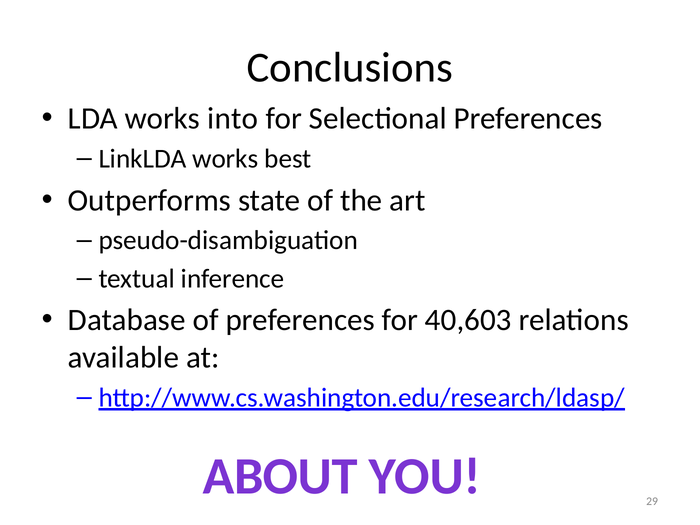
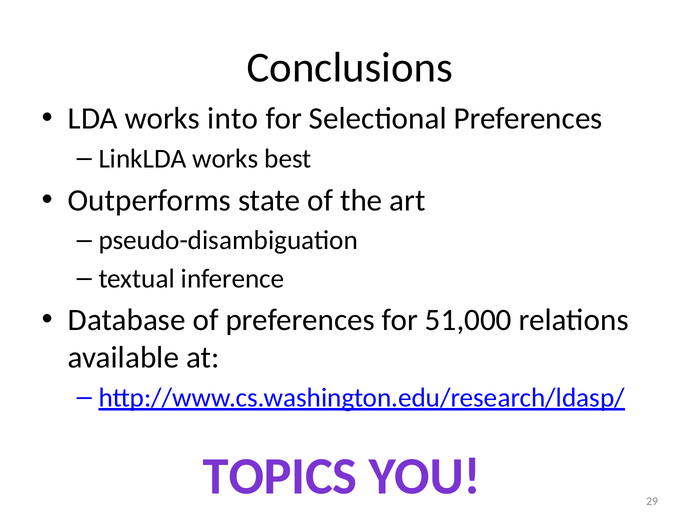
40,603: 40,603 -> 51,000 (468, 320)
ABOUT: ABOUT -> TOPICS (280, 476)
